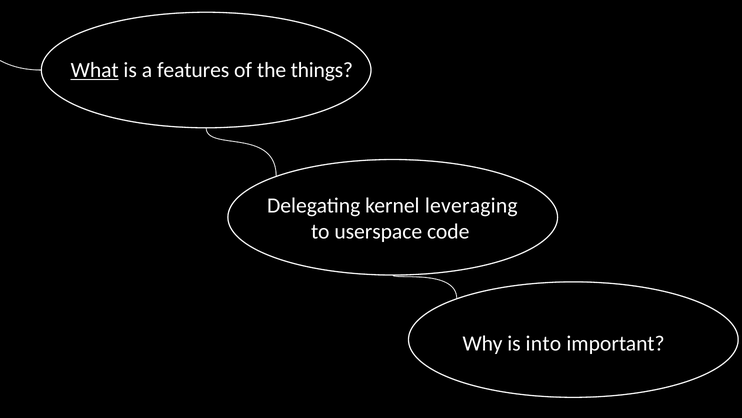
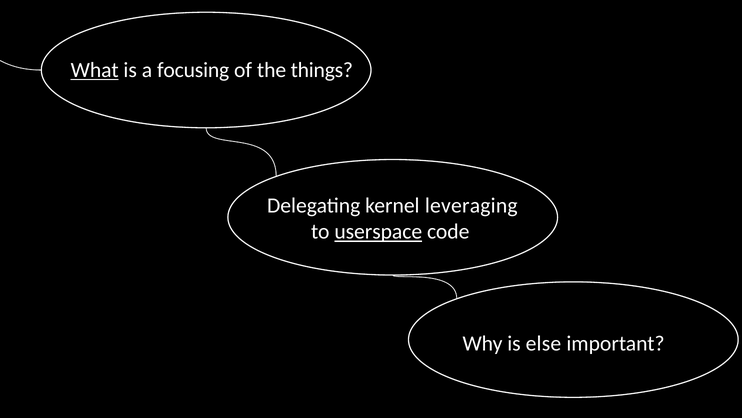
features: features -> focusing (193, 70)
userspace underline: none -> present (378, 231)
into: into -> else (543, 343)
